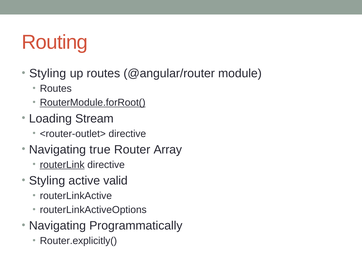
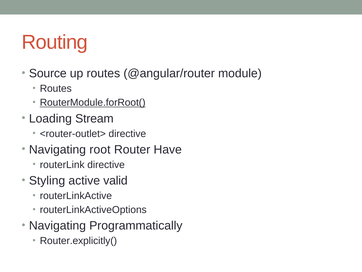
Styling: Styling -> Source (48, 73)
true: true -> root (100, 149)
Array: Array -> Have (168, 149)
routerLink underline: present -> none (62, 164)
